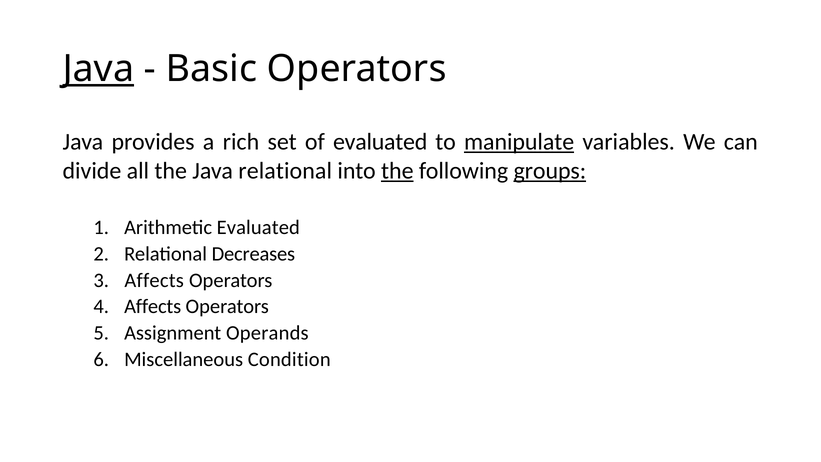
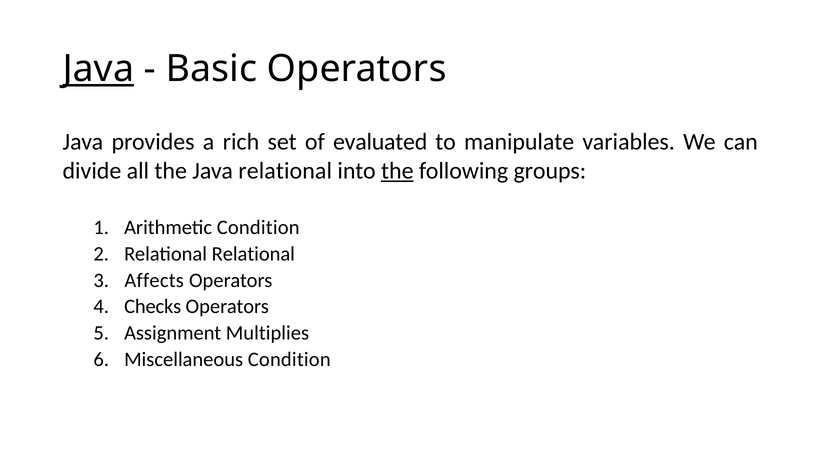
manipulate underline: present -> none (519, 142)
groups underline: present -> none (550, 171)
Arithmetic Evaluated: Evaluated -> Condition (258, 227)
Relational Decreases: Decreases -> Relational (253, 254)
Affects: Affects -> Checks (153, 307)
Operands: Operands -> Multiplies (267, 333)
